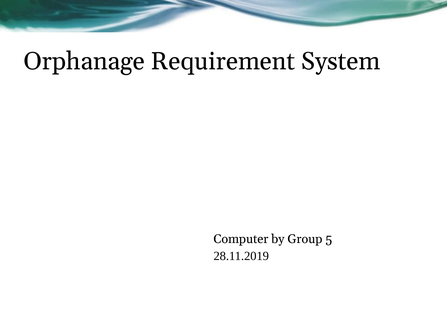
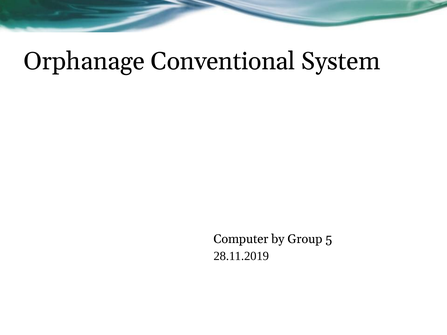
Requirement: Requirement -> Conventional (223, 61)
